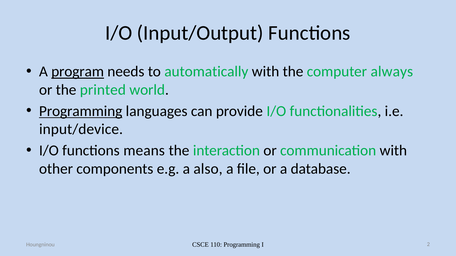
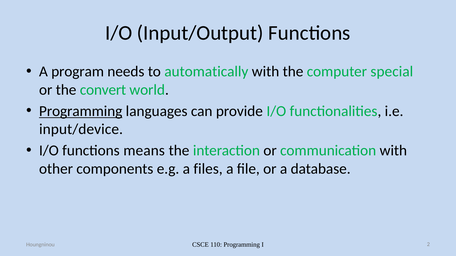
program underline: present -> none (78, 72)
always: always -> special (392, 72)
printed: printed -> convert (103, 90)
also: also -> files (208, 169)
